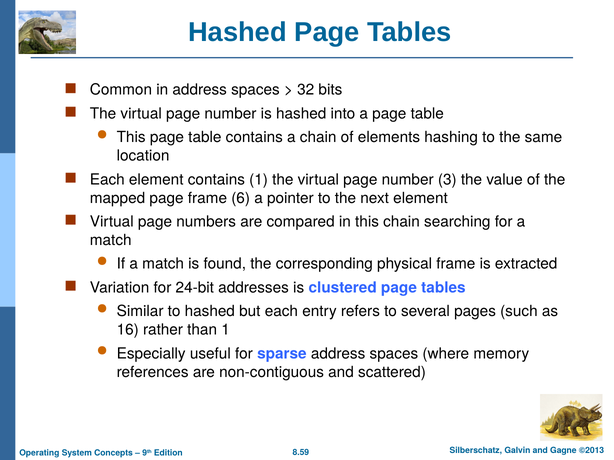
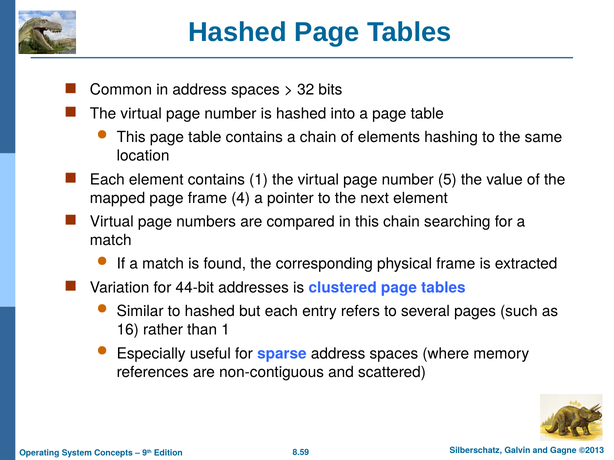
3: 3 -> 5 (447, 180)
6: 6 -> 4 (241, 198)
24-bit: 24-bit -> 44-bit (195, 288)
